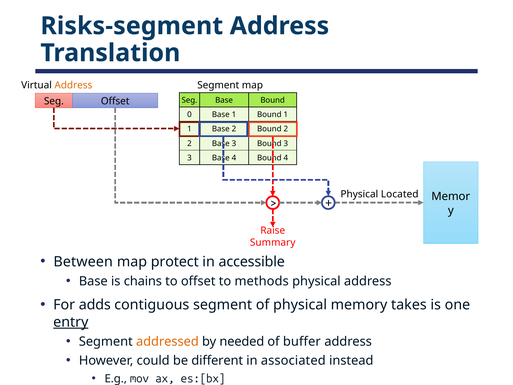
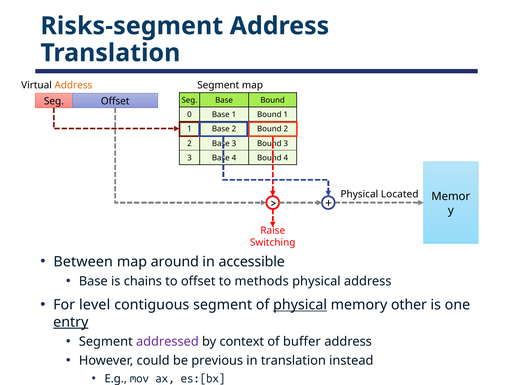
Summary: Summary -> Switching (273, 242)
protect: protect -> around (175, 261)
adds: adds -> level (95, 305)
physical underline: none -> present (300, 305)
takes: takes -> other (409, 305)
addressed colour: orange -> purple (167, 341)
needed: needed -> context (242, 341)
different: different -> previous (217, 360)
in associated: associated -> translation (293, 360)
